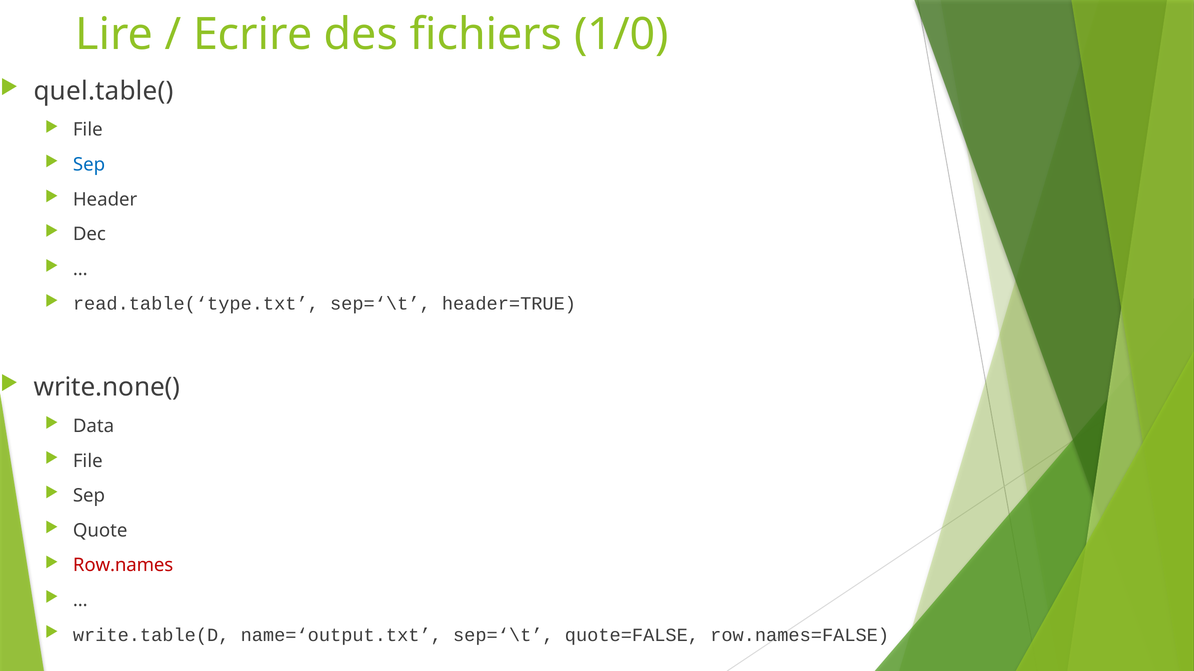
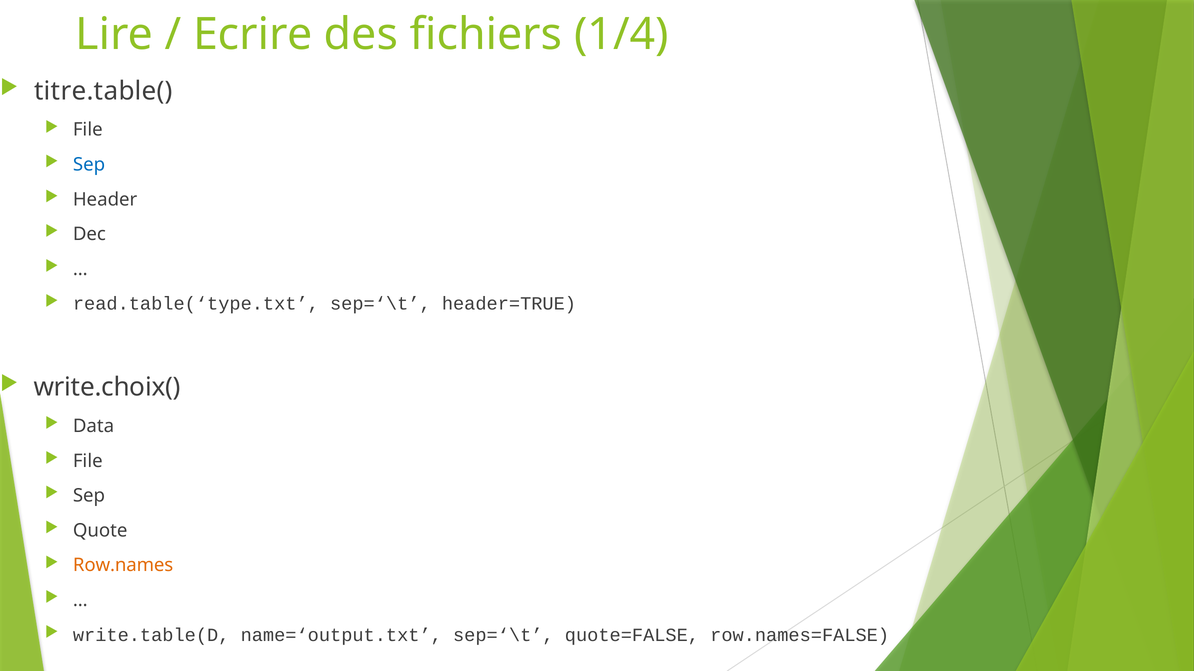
1/0: 1/0 -> 1/4 (621, 34)
quel.table(: quel.table( -> titre.table( (104, 91)
write.none(: write.none( -> write.choix( (107, 388)
Row.names colour: red -> orange (123, 566)
